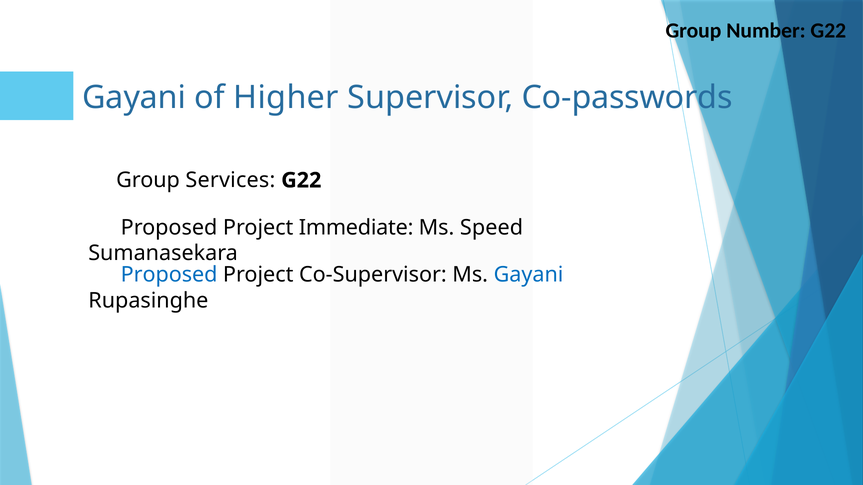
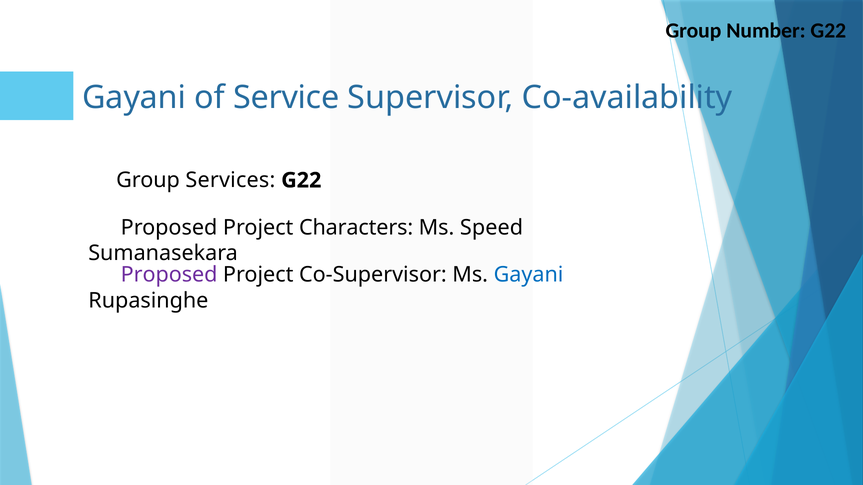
Higher: Higher -> Service (286, 97)
Co-passwords: Co-passwords -> Co-availability (627, 97)
Immediate: Immediate -> Characters (356, 228)
Proposed colour: blue -> purple (169, 275)
